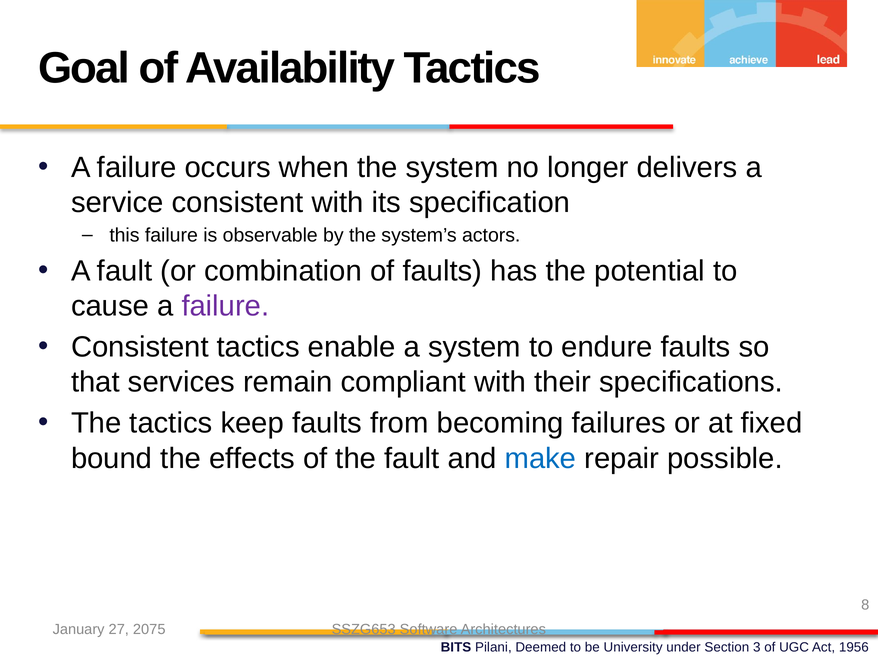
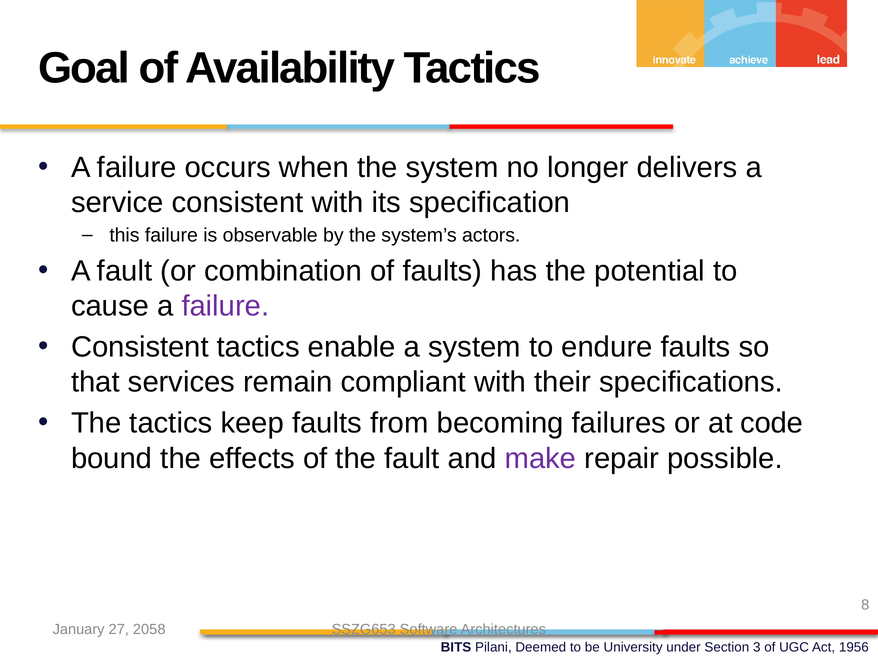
fixed: fixed -> code (772, 423)
make colour: blue -> purple (540, 458)
2075: 2075 -> 2058 (149, 629)
